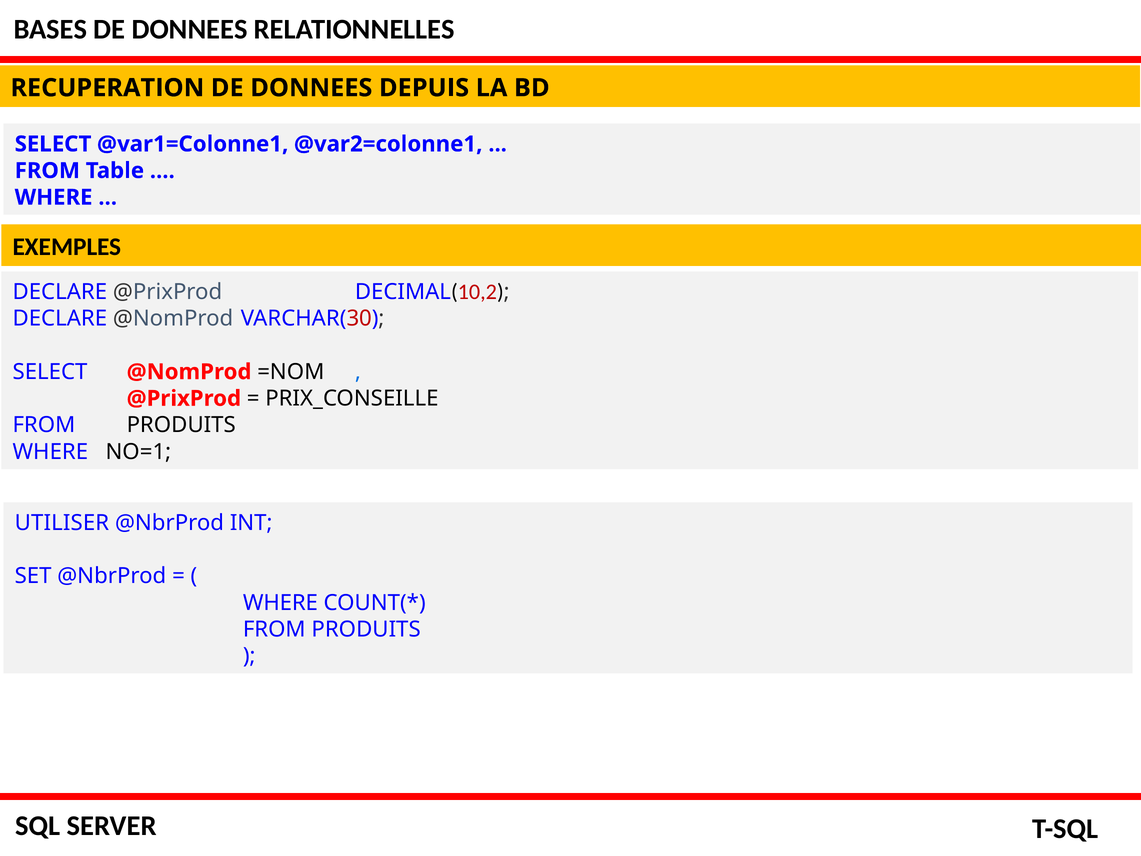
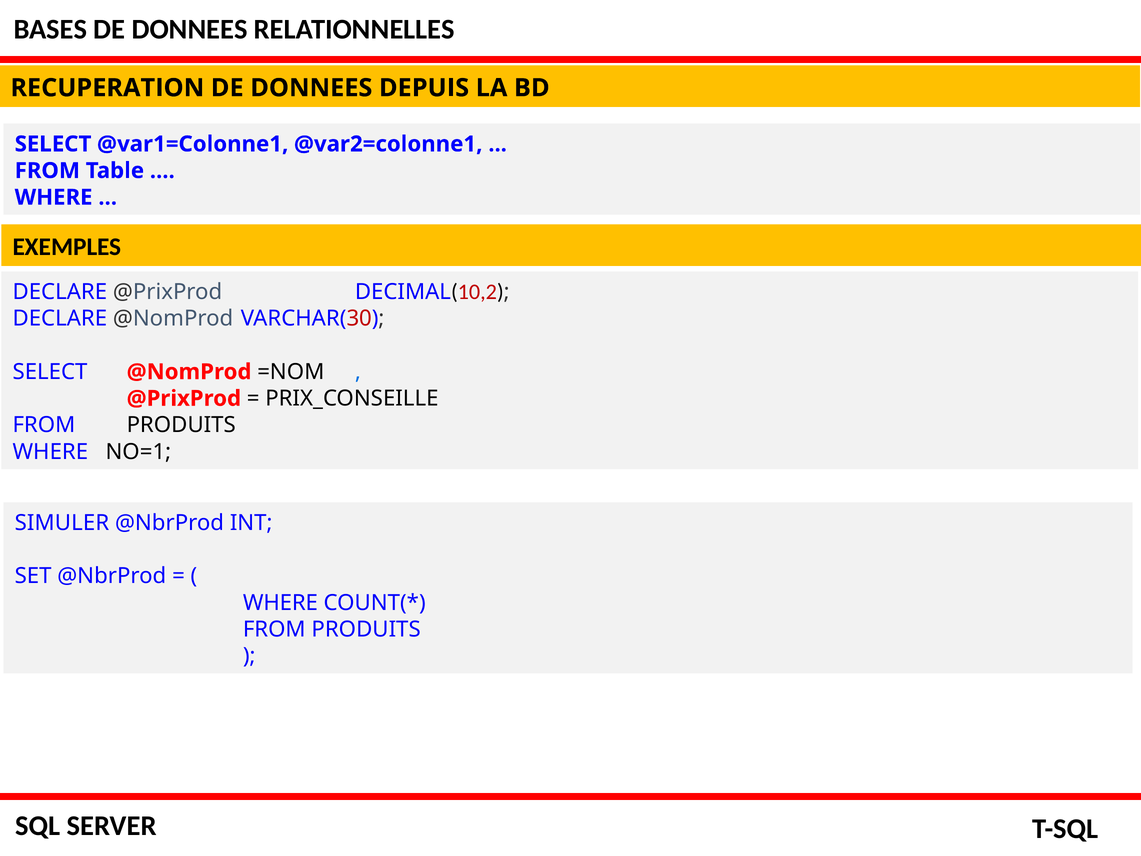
UTILISER: UTILISER -> SIMULER (62, 523)
